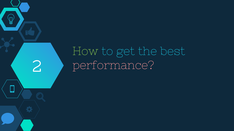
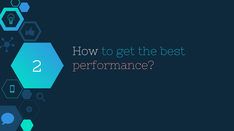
How colour: light green -> white (85, 52)
